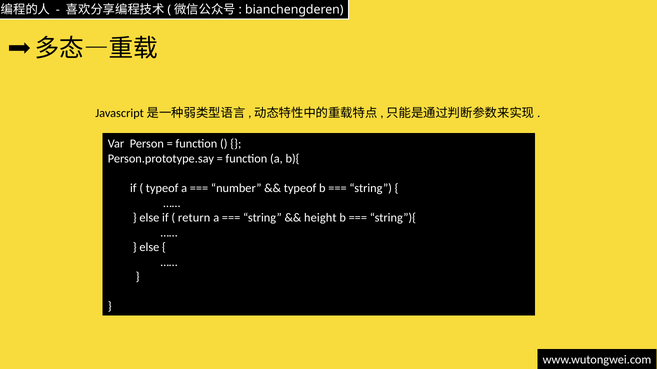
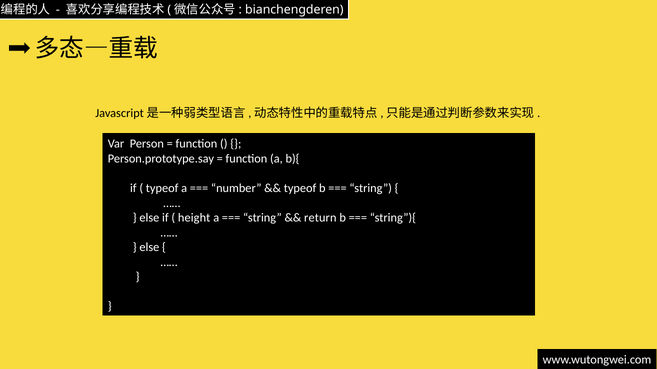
return: return -> height (194, 218)
height: height -> return (320, 218)
